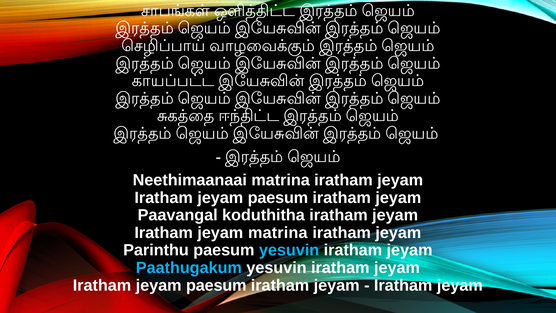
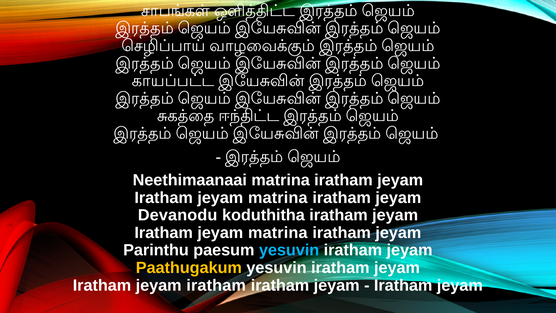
paesum: paesum -> matrina (278, 198)
Paavangal: Paavangal -> Devanodu (178, 215)
Paathugakum colour: light blue -> yellow (189, 268)
paesum: paesum -> iratham (216, 285)
